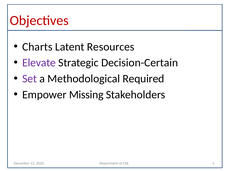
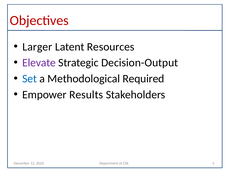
Charts: Charts -> Larger (37, 47)
Decision-Certain: Decision-Certain -> Decision-Output (140, 63)
Set colour: purple -> blue (30, 79)
Missing: Missing -> Results (86, 95)
